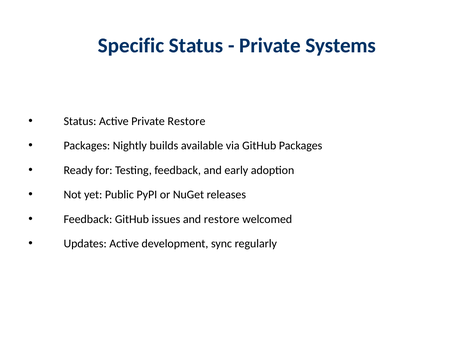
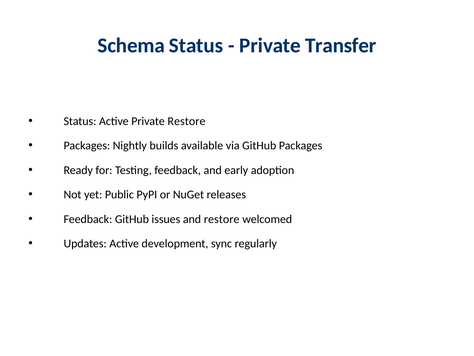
Specific: Specific -> Schema (131, 45)
Systems: Systems -> Transfer (341, 45)
